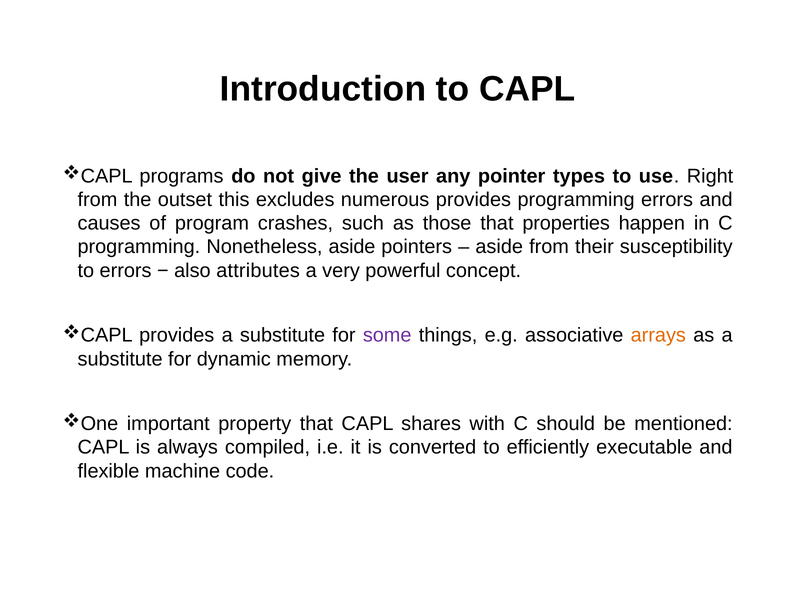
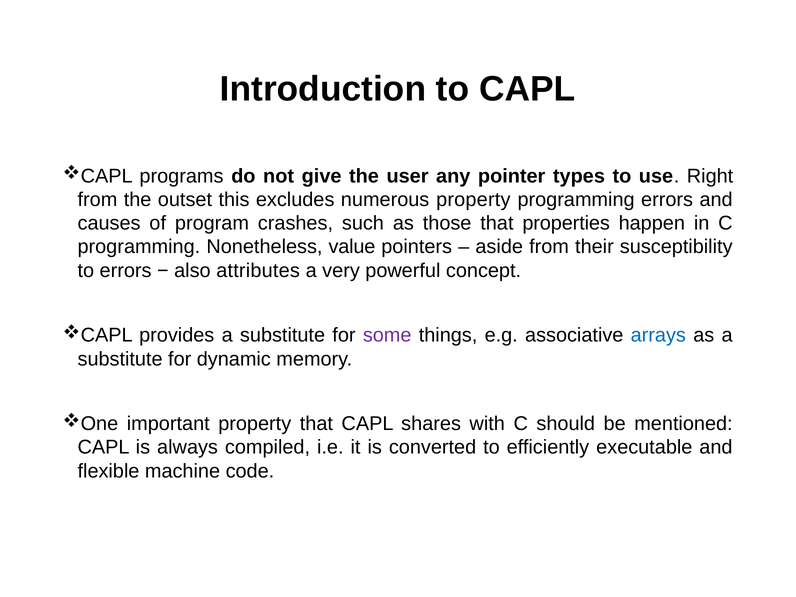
numerous provides: provides -> property (473, 200)
Nonetheless aside: aside -> value (352, 247)
arrays colour: orange -> blue (658, 335)
